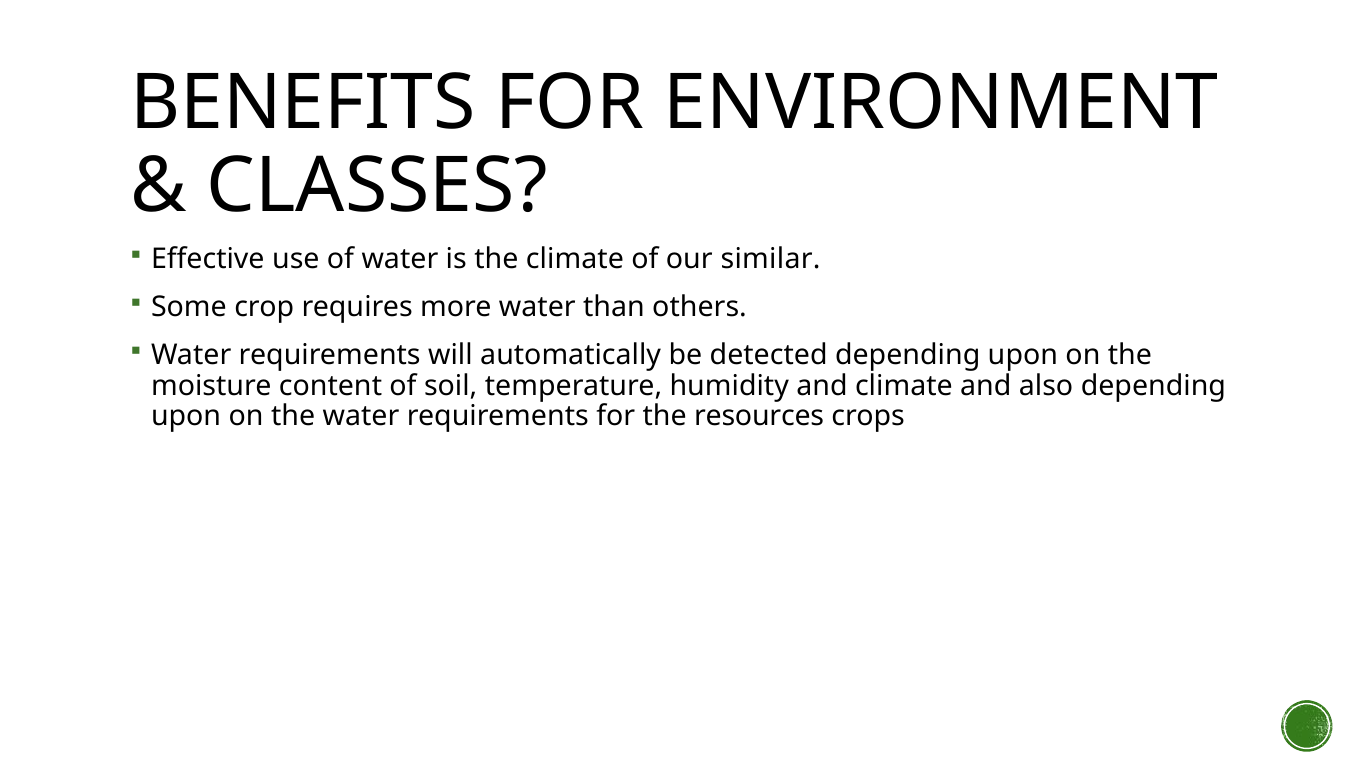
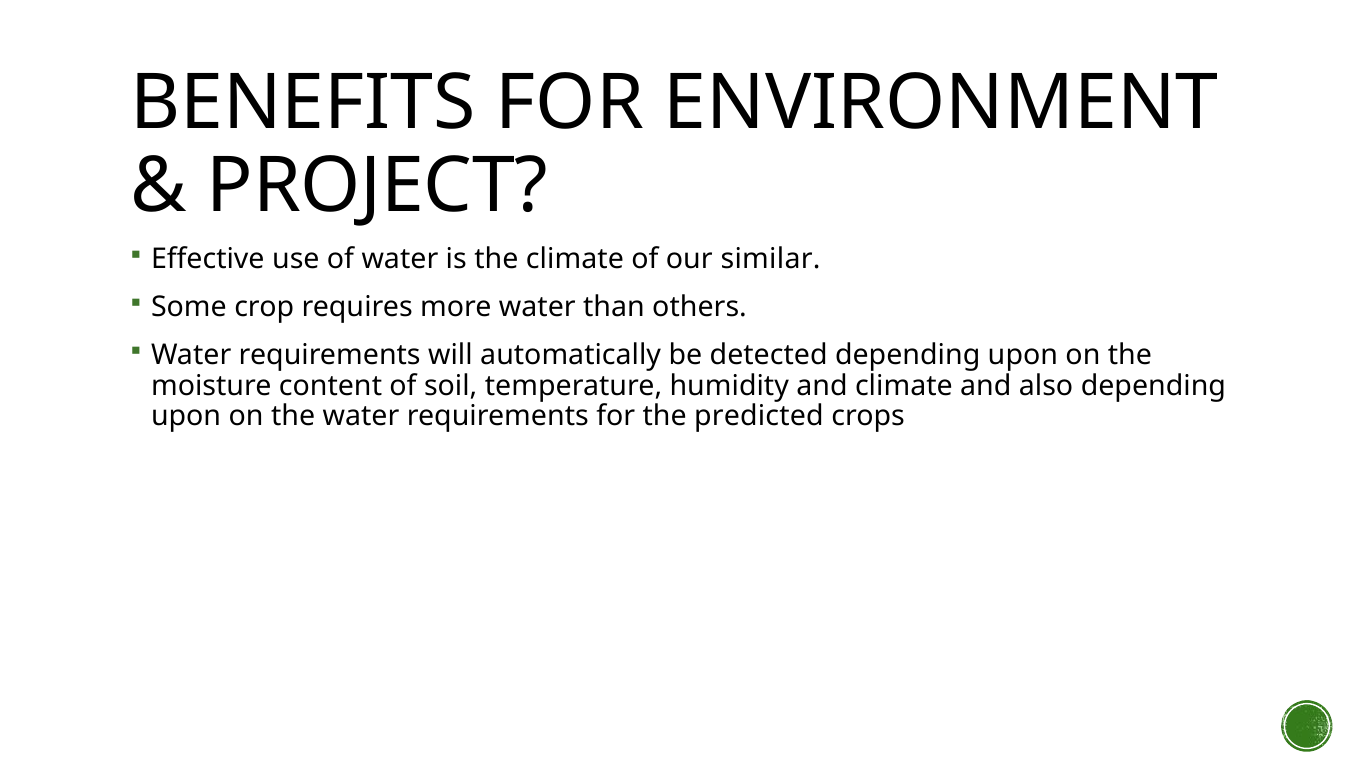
CLASSES: CLASSES -> PROJECT (378, 186)
resources: resources -> predicted (759, 416)
